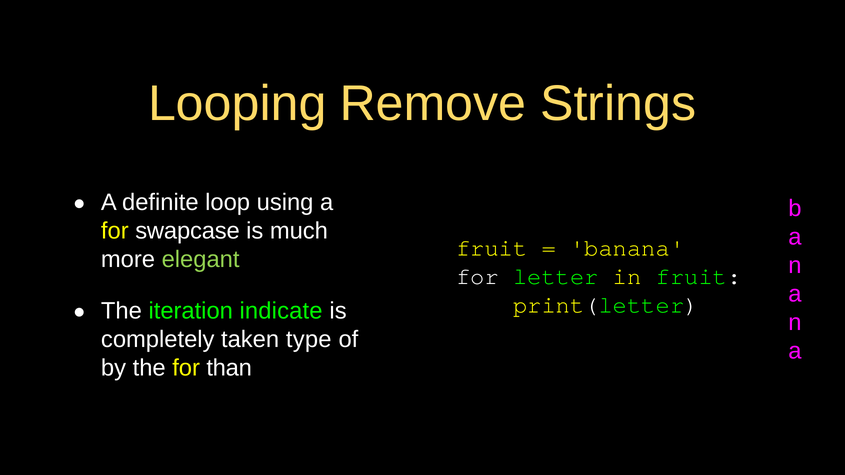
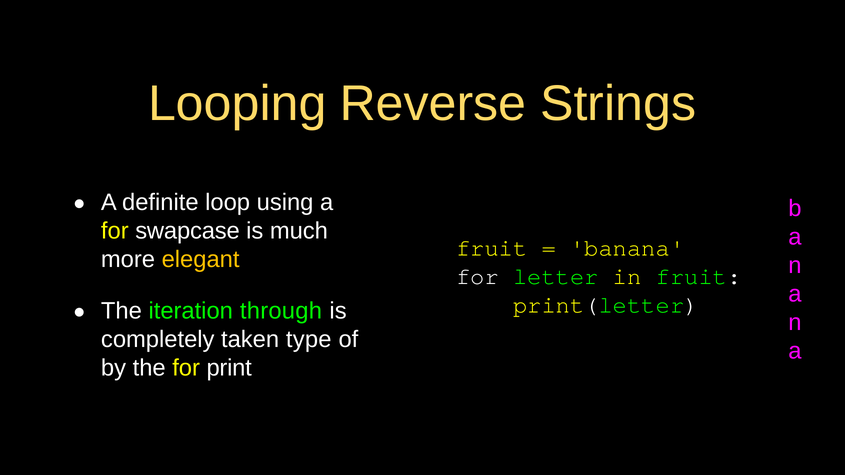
Remove: Remove -> Reverse (433, 104)
elegant colour: light green -> yellow (201, 259)
indicate: indicate -> through (281, 311)
than: than -> print (229, 368)
